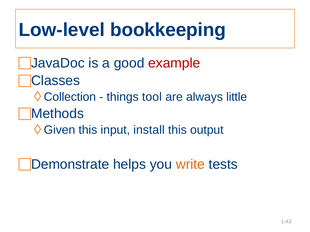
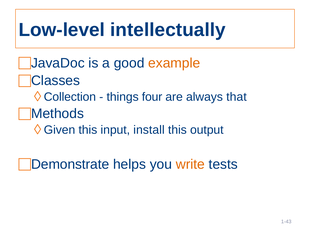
bookkeeping: bookkeeping -> intellectually (168, 30)
example colour: red -> orange (174, 63)
tool: tool -> four (152, 97)
little: little -> that (236, 97)
